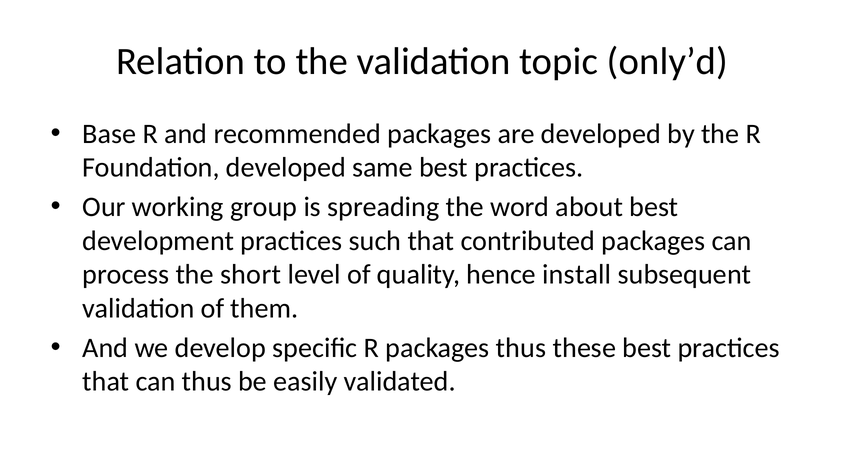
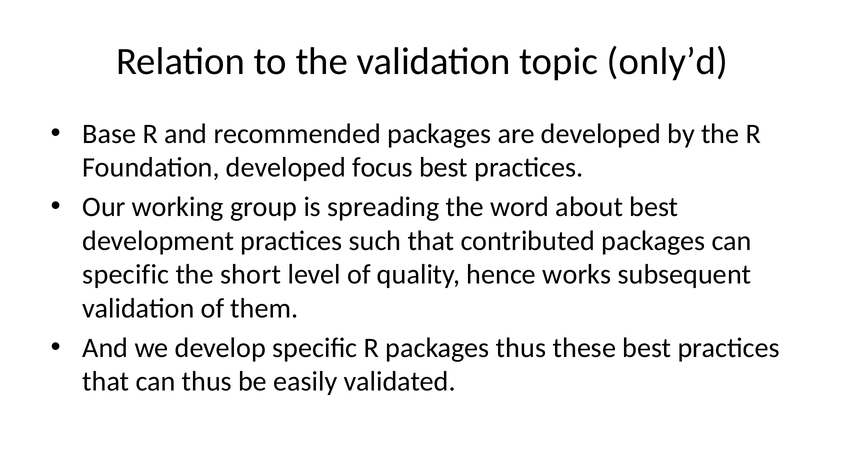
same: same -> focus (383, 168)
process: process -> specific (126, 275)
install: install -> works (577, 275)
